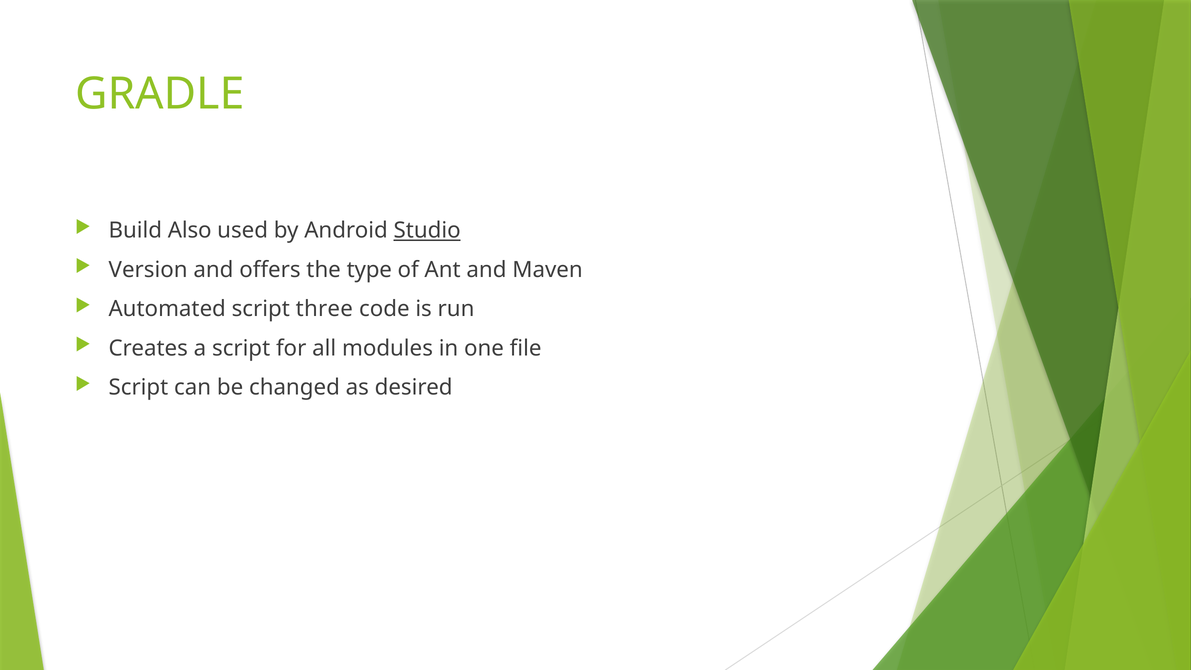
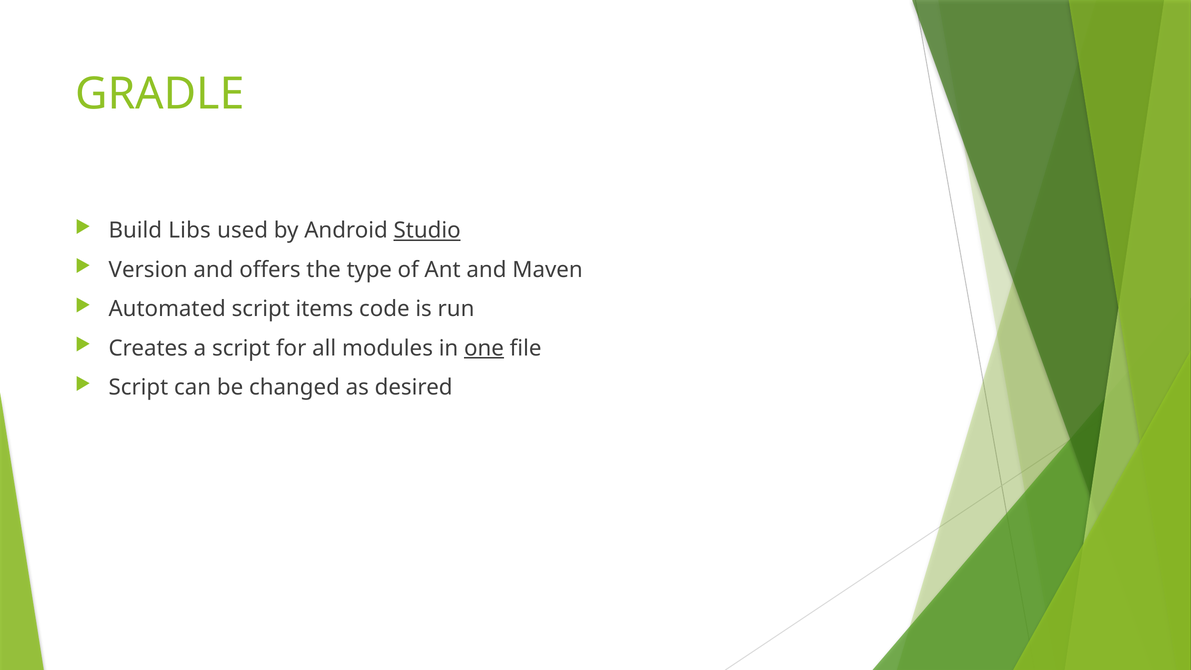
Also: Also -> Libs (190, 230)
three: three -> items (324, 309)
one underline: none -> present (484, 348)
